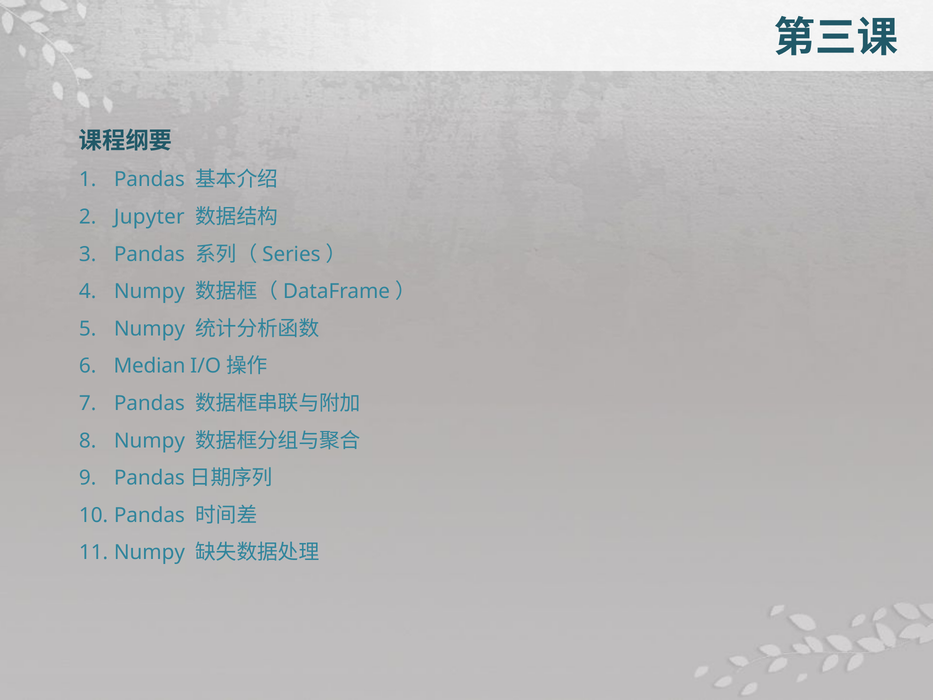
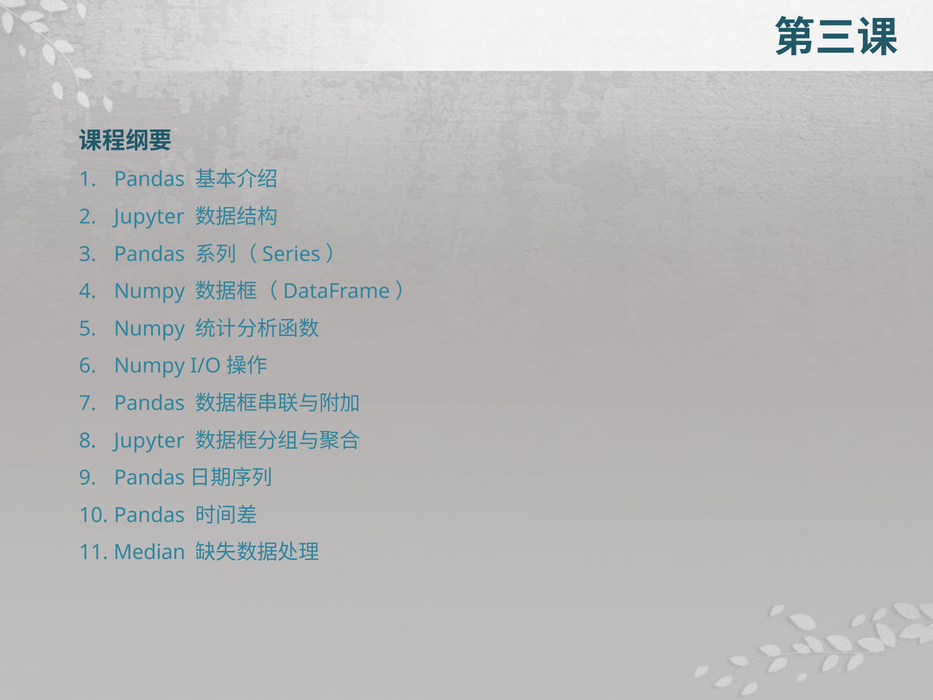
Median: Median -> Numpy (149, 366)
Numpy: Numpy -> Jupyter (149, 441)
Numpy: Numpy -> Median (150, 552)
